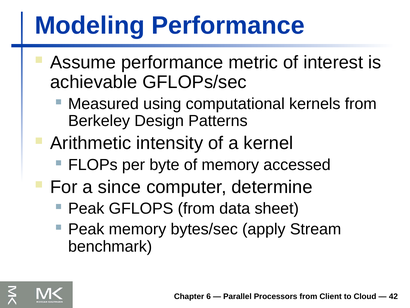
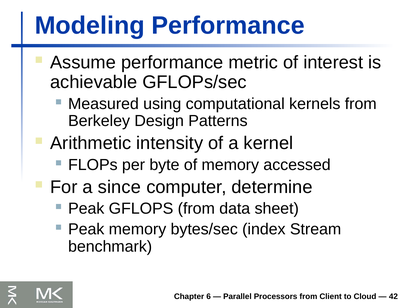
apply: apply -> index (264, 229)
